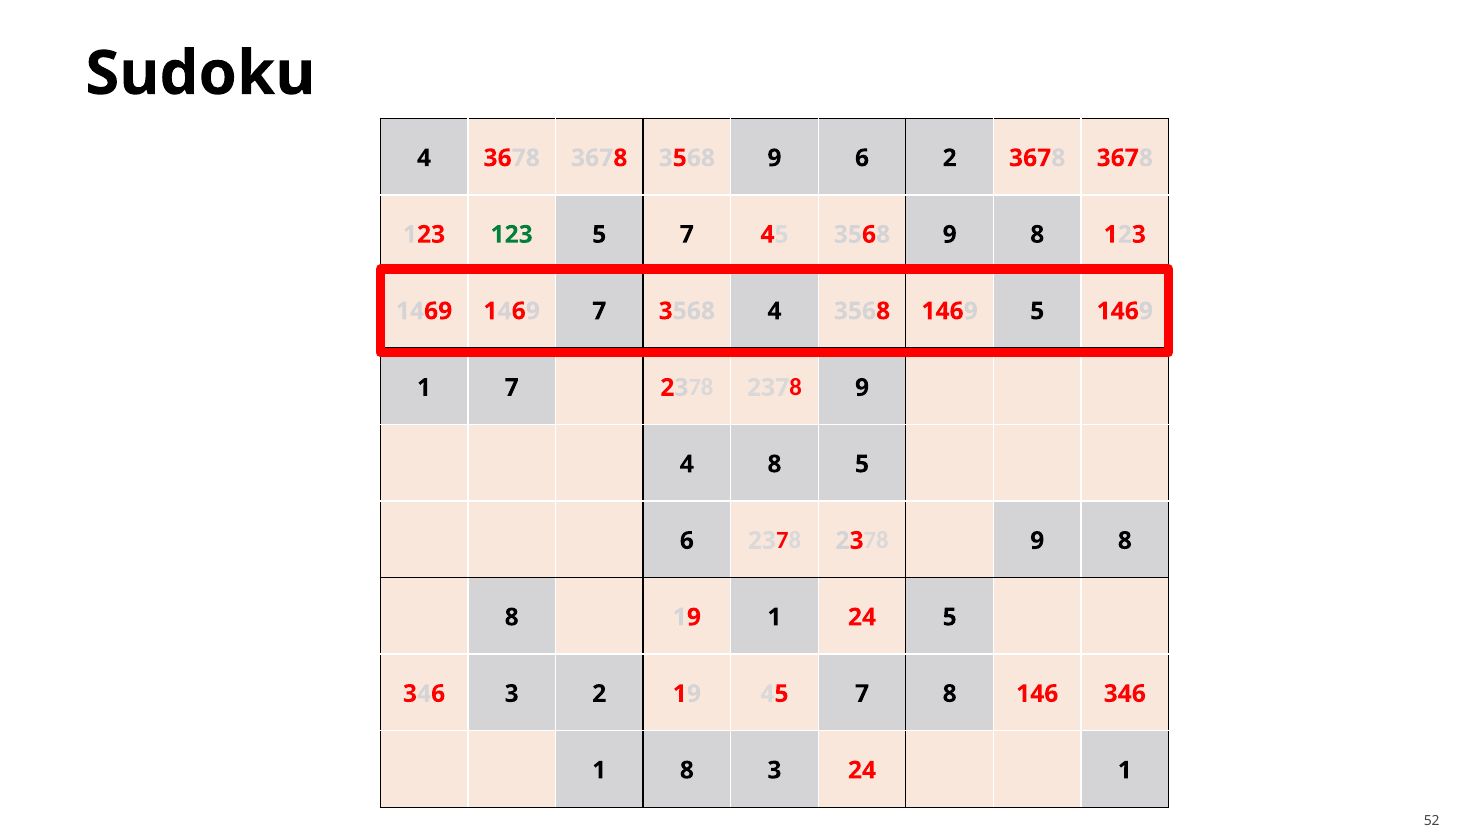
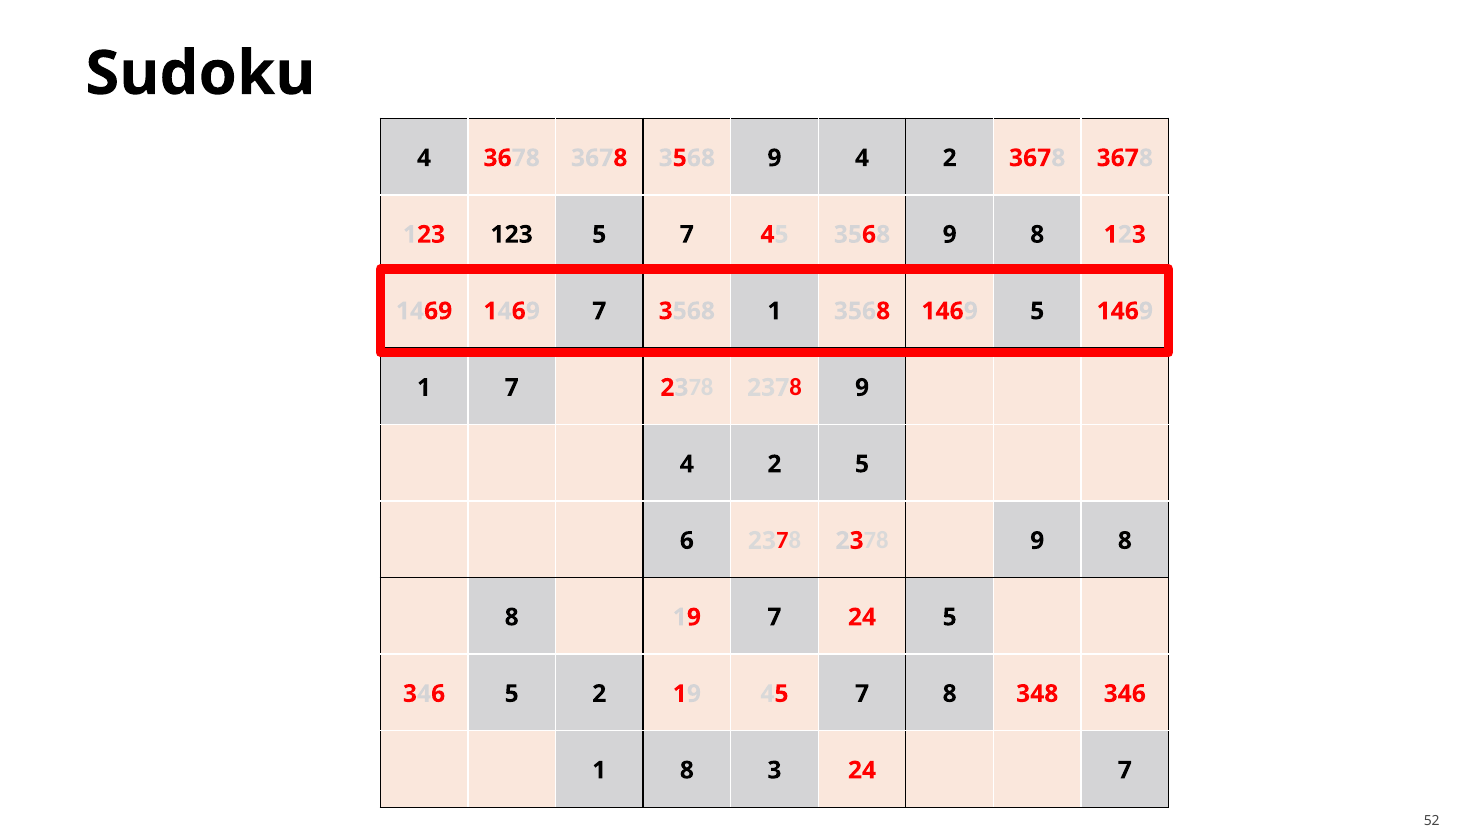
3568 9 6: 6 -> 4 (862, 158)
123 colour: green -> black (512, 235)
3568 4: 4 -> 1 (774, 311)
8: 8 -> 2 (774, 464)
19 1: 1 -> 7 (774, 617)
346 3: 3 -> 5 (512, 694)
146: 146 -> 348 (1037, 694)
24 1: 1 -> 7 (1125, 770)
